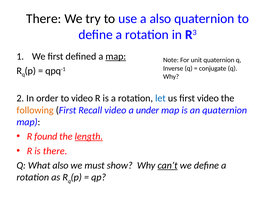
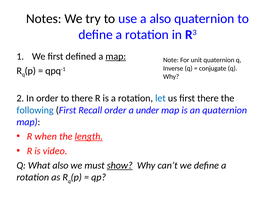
There: There -> Notes (44, 19)
to video: video -> there (82, 98)
first video: video -> there (208, 98)
following colour: orange -> blue (35, 110)
Recall video: video -> order (115, 110)
found: found -> when (46, 136)
is there: there -> video (55, 150)
show underline: none -> present (120, 165)
can’t underline: present -> none (168, 165)
